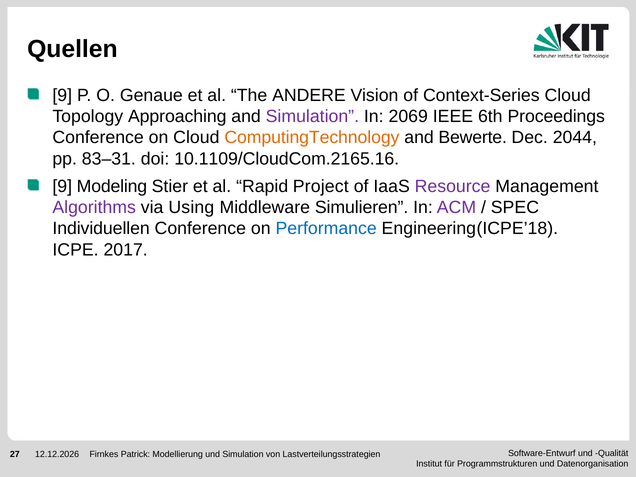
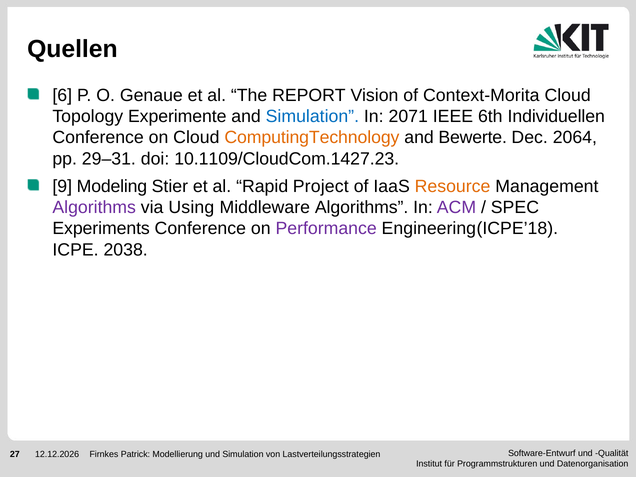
9: 9 -> 6 (62, 95)
ANDERE: ANDERE -> REPORT (309, 95)
Context-Series: Context-Series -> Context-Morita (481, 95)
Approaching: Approaching -> Experimente (177, 116)
Simulation colour: purple -> blue (312, 116)
2069: 2069 -> 2071 (408, 116)
Proceedings: Proceedings -> Individuellen (556, 116)
2044: 2044 -> 2064 (575, 138)
83–31: 83–31 -> 29–31 (109, 159)
10.1109/CloudCom.2165.16: 10.1109/CloudCom.2165.16 -> 10.1109/CloudCom.1427.23 (287, 159)
Resource colour: purple -> orange (453, 186)
Middleware Simulieren: Simulieren -> Algorithms (362, 207)
Individuellen: Individuellen -> Experiments (101, 229)
Performance colour: blue -> purple (326, 229)
2017: 2017 -> 2038 (126, 250)
